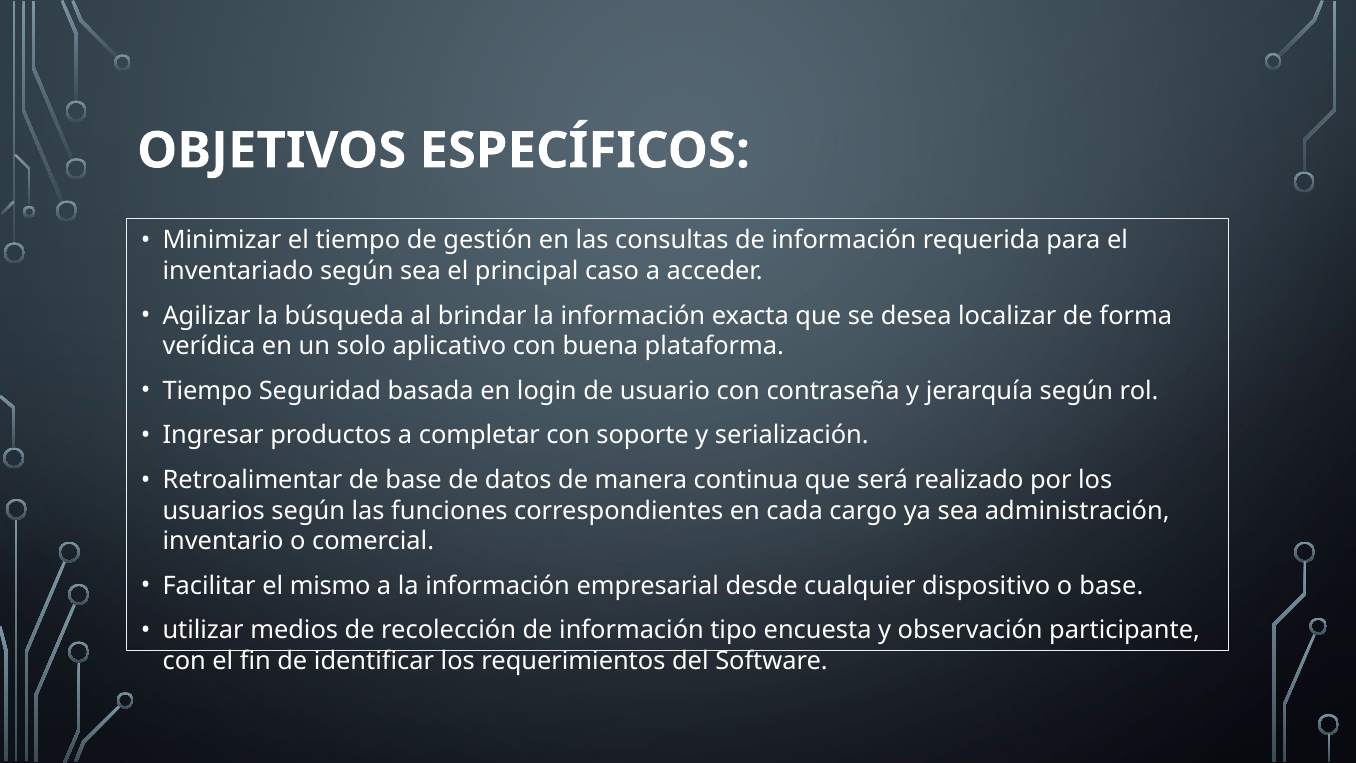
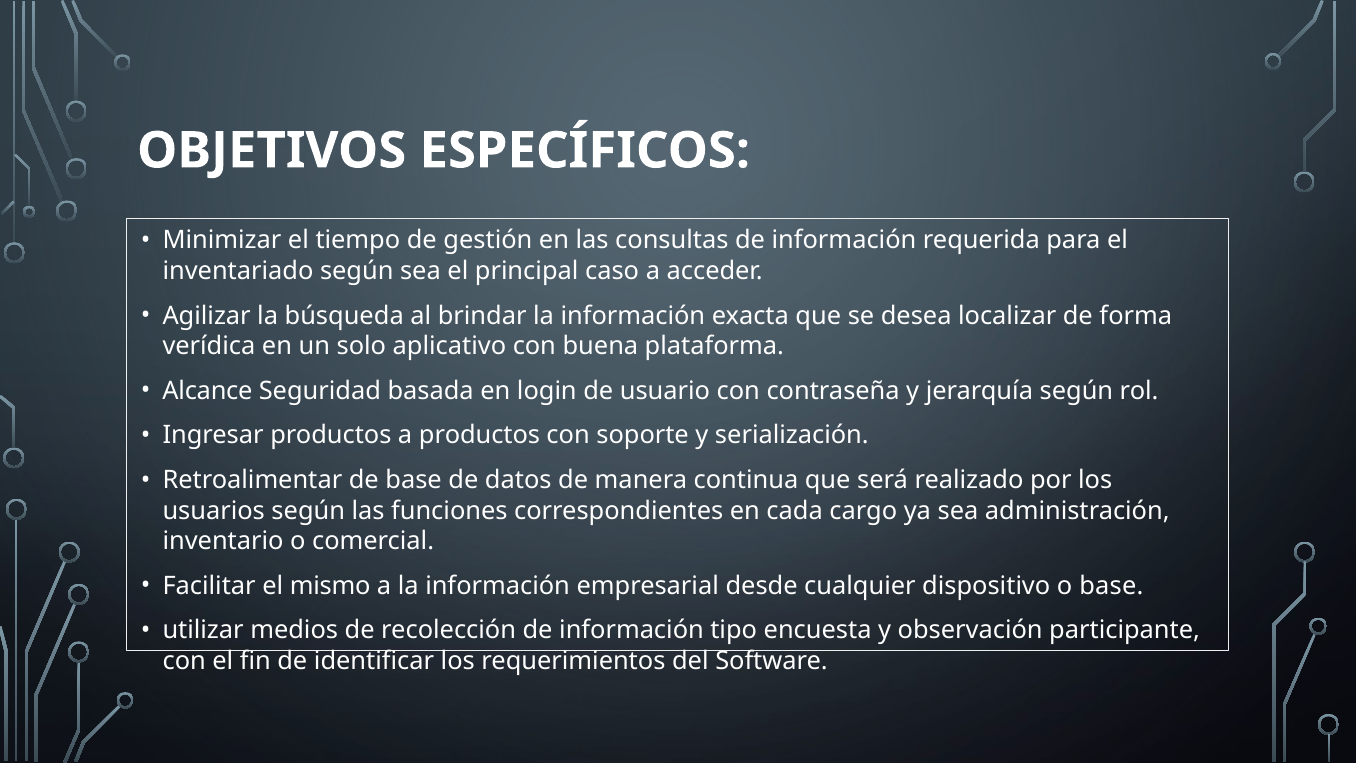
Tiempo: Tiempo -> Alcance (207, 391)
a completar: completar -> productos (479, 435)
